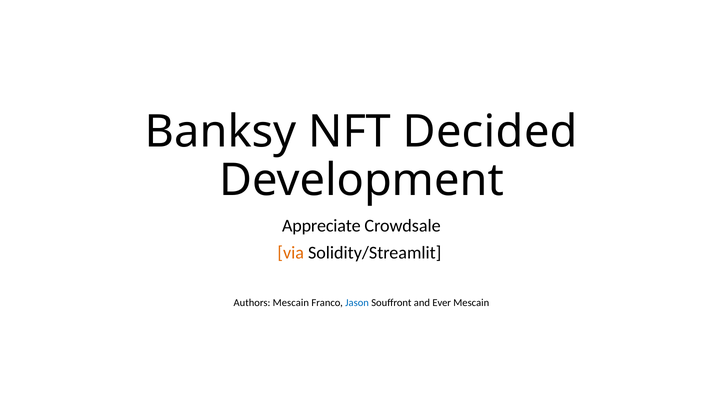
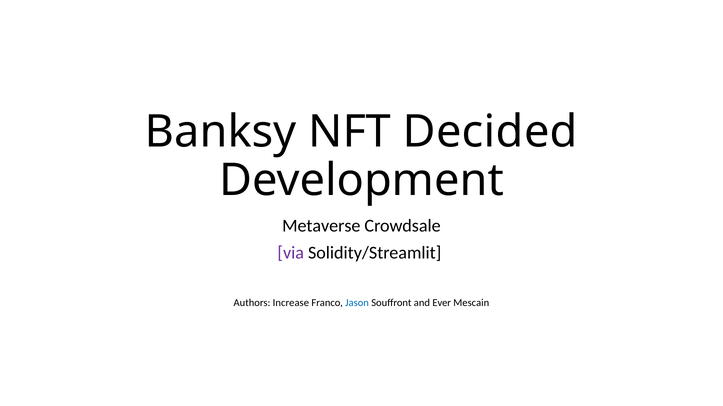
Appreciate: Appreciate -> Metaverse (321, 226)
via colour: orange -> purple (291, 253)
Authors Mescain: Mescain -> Increase (291, 303)
